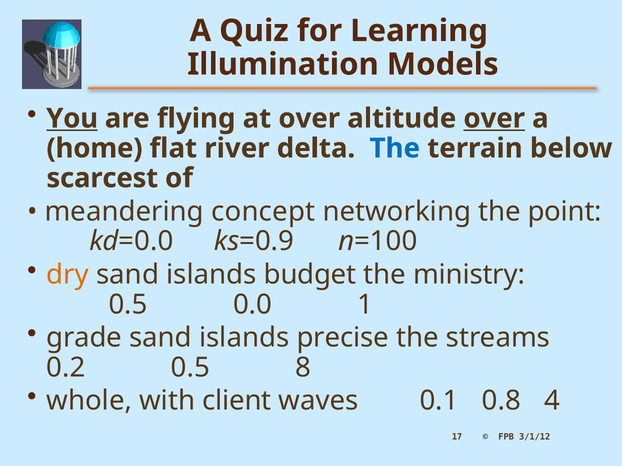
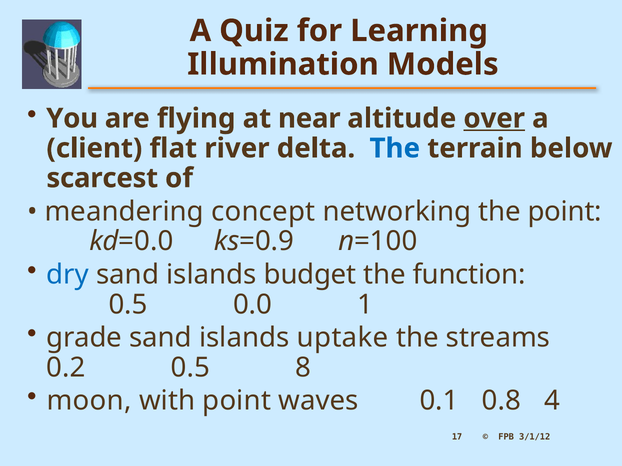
You underline: present -> none (72, 119)
at over: over -> near (309, 119)
home: home -> client (94, 148)
dry colour: orange -> blue (68, 275)
ministry: ministry -> function (469, 275)
precise: precise -> uptake (343, 338)
whole: whole -> moon (89, 401)
with client: client -> point (237, 401)
